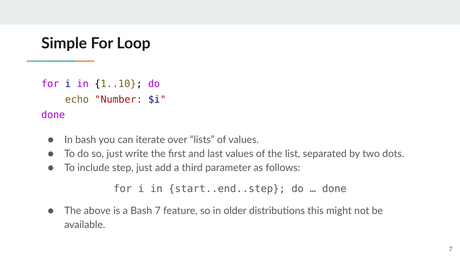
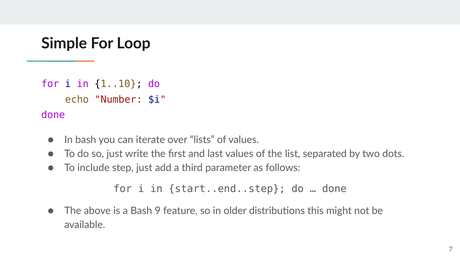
Bash 7: 7 -> 9 (158, 211)
